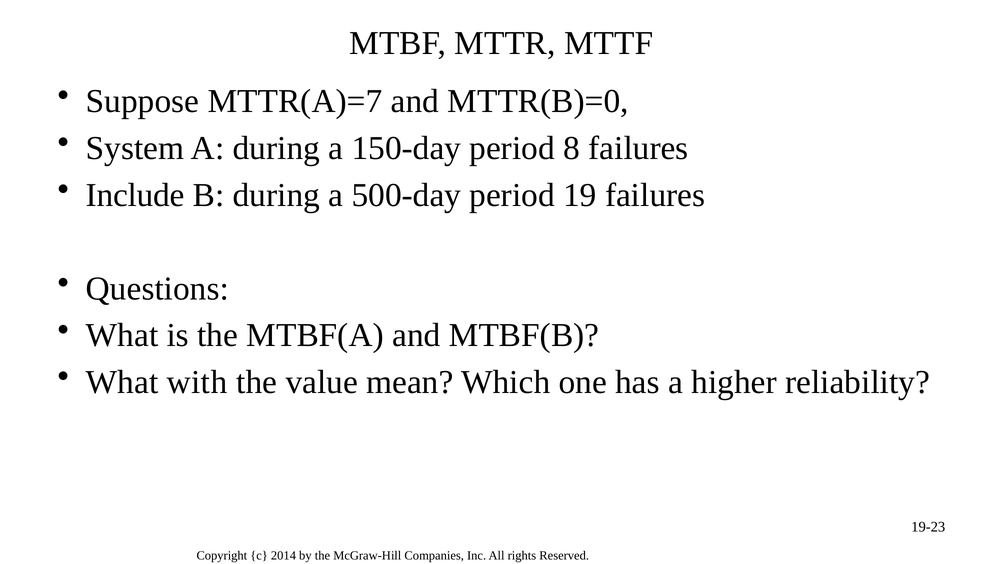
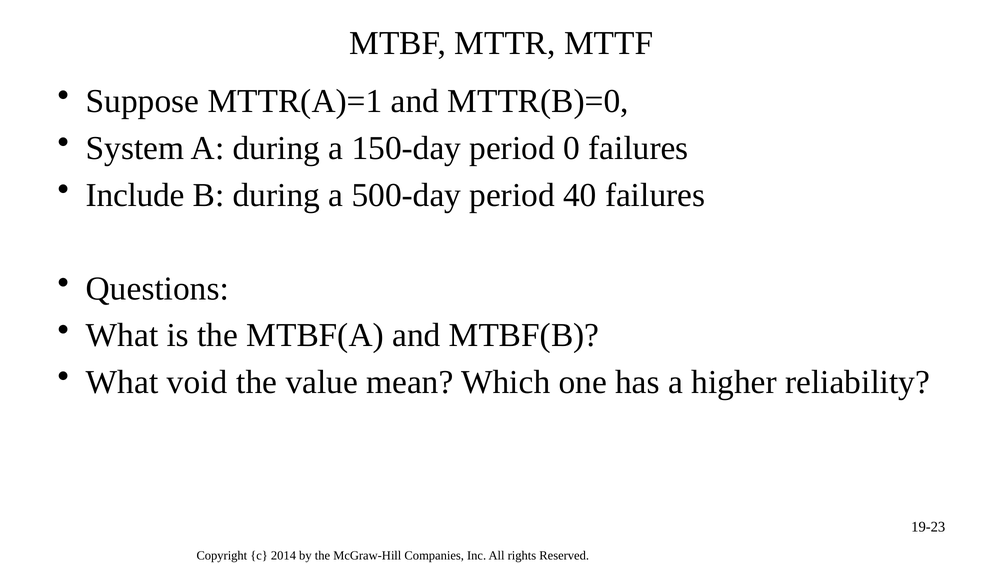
MTTR(A)=7: MTTR(A)=7 -> MTTR(A)=1 (295, 101)
8: 8 -> 0 (572, 148)
19: 19 -> 40 (580, 195)
with: with -> void (197, 382)
